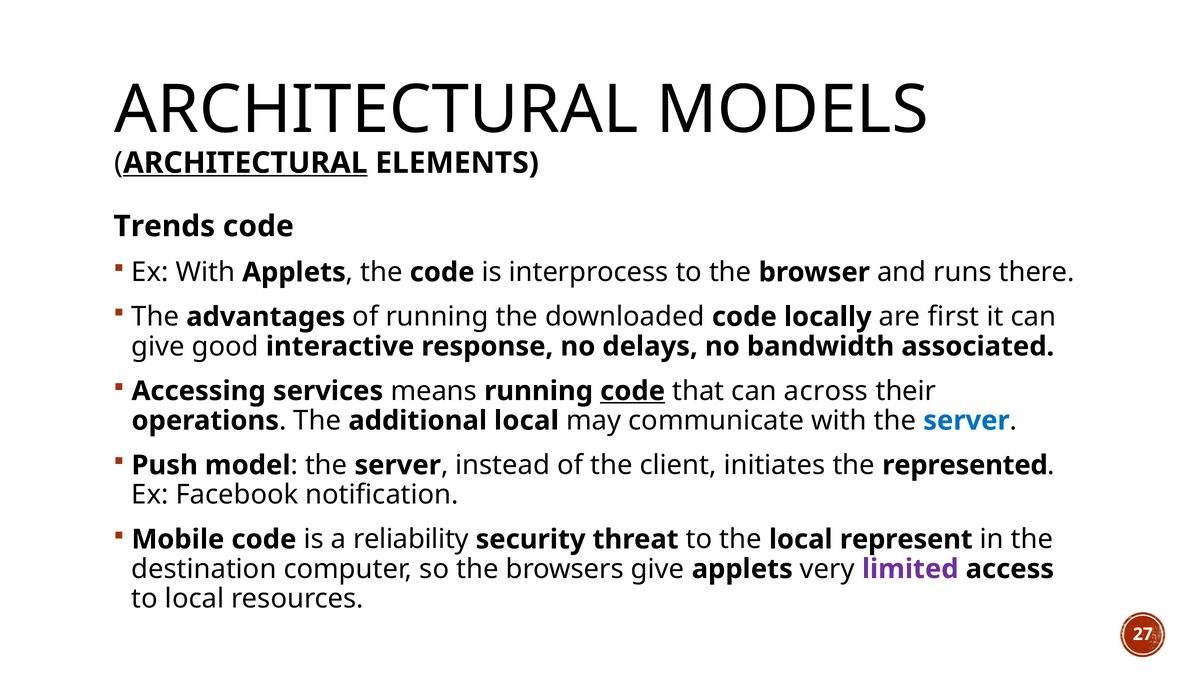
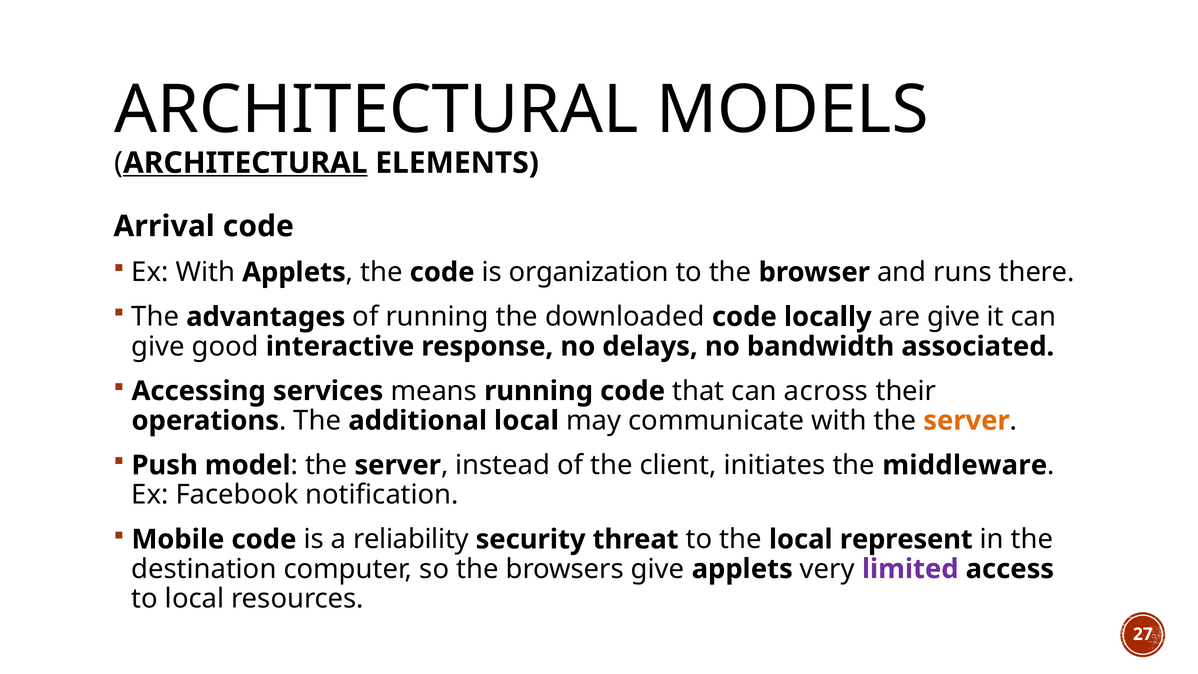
Trends: Trends -> Arrival (164, 226)
interprocess: interprocess -> organization (589, 272)
are first: first -> give (954, 317)
code underline: present -> none (633, 391)
server colour: blue -> orange (966, 421)
represented: represented -> middleware (965, 465)
